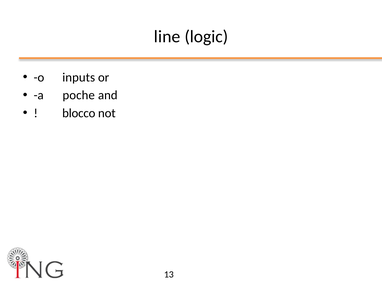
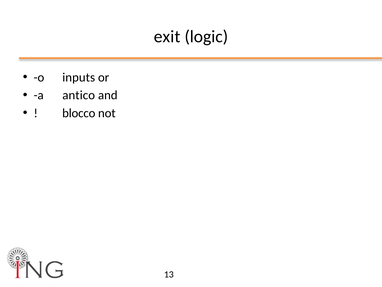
line: line -> exit (167, 37)
poche: poche -> antico (79, 95)
